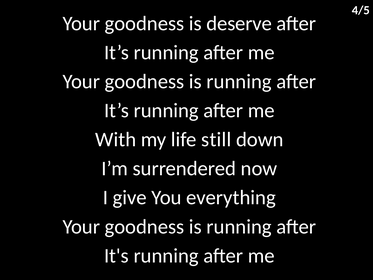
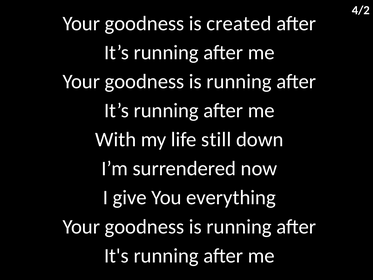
4/5: 4/5 -> 4/2 (361, 10)
deserve: deserve -> created (239, 23)
